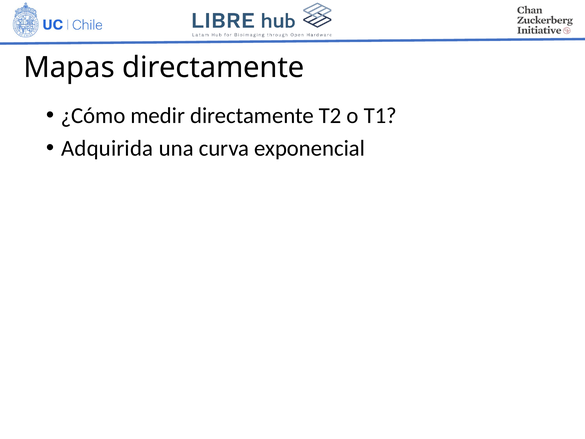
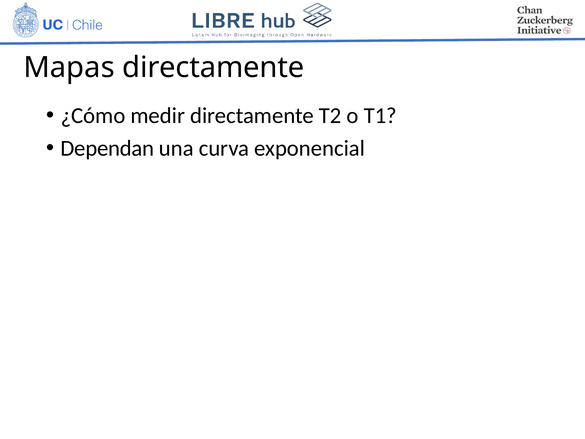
Adquirida: Adquirida -> Dependan (107, 148)
